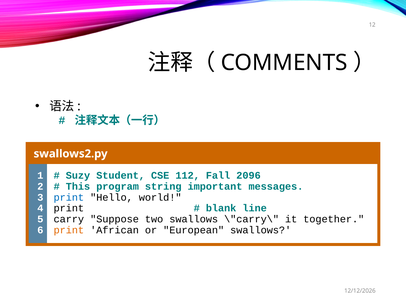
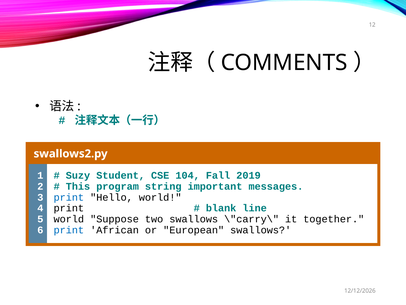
112: 112 -> 104 (188, 175)
2096: 2096 -> 2019 (249, 175)
carry: carry -> world (69, 219)
print colour: orange -> blue (69, 230)
